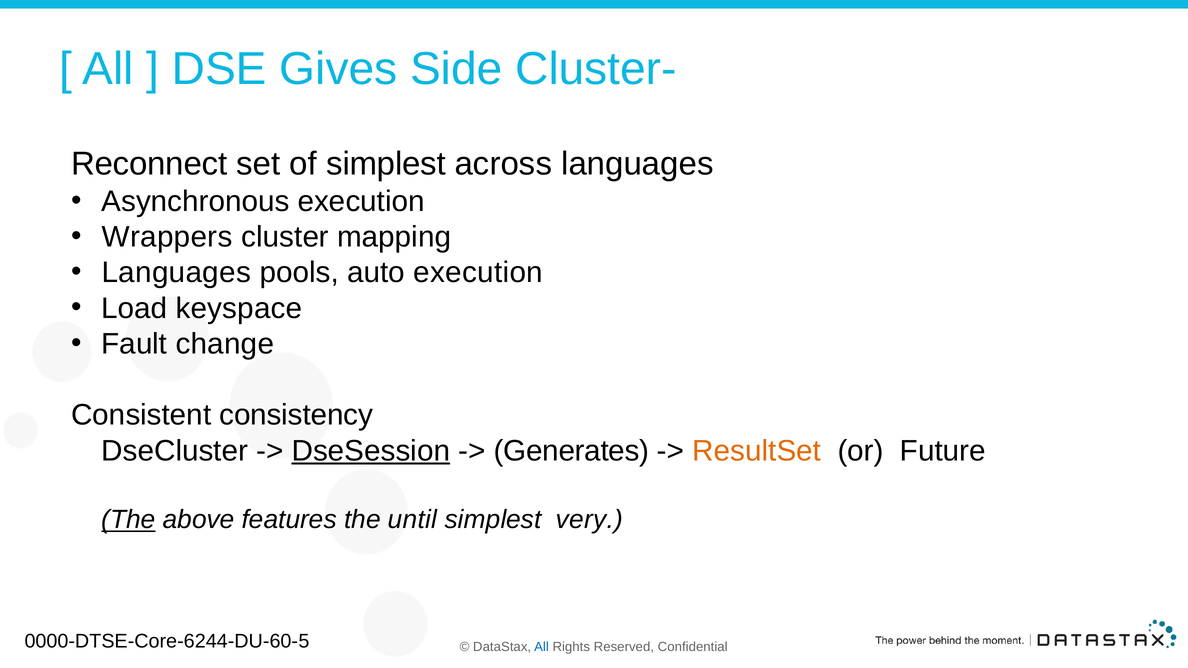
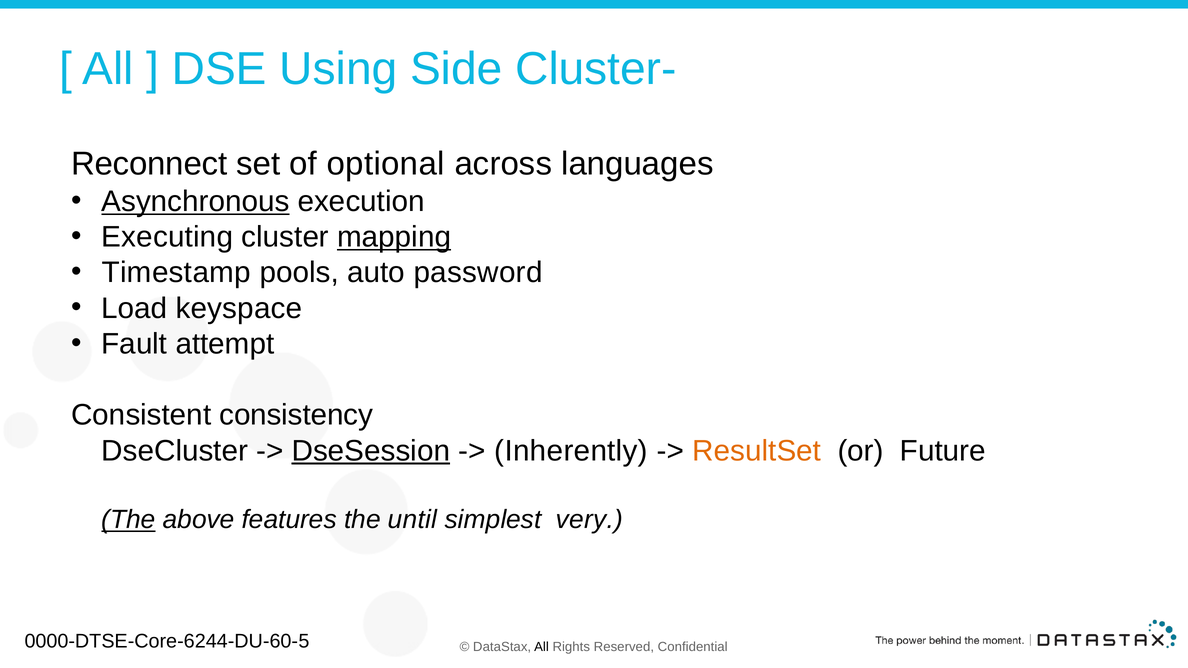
Gives: Gives -> Using (338, 69)
of simplest: simplest -> optional (386, 164)
Asynchronous underline: none -> present (195, 201)
Wrappers: Wrappers -> Executing (167, 237)
mapping underline: none -> present (394, 237)
Languages: Languages -> Timestamp (176, 273)
auto execution: execution -> password (478, 273)
change: change -> attempt (225, 344)
Generates: Generates -> Inherently (571, 451)
All colour: blue -> black (542, 647)
